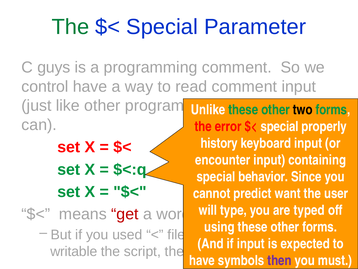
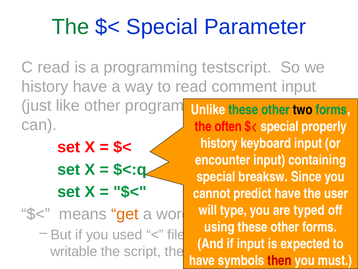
C guys: guys -> read (54, 67)
programming comment: comment -> testscript (237, 67)
control: control -> history (45, 86)
error: error -> often (228, 126)
behavior: behavior -> breaksw (263, 176)
predict want: want -> have (288, 193)
get colour: red -> orange (125, 214)
then colour: purple -> red (280, 260)
